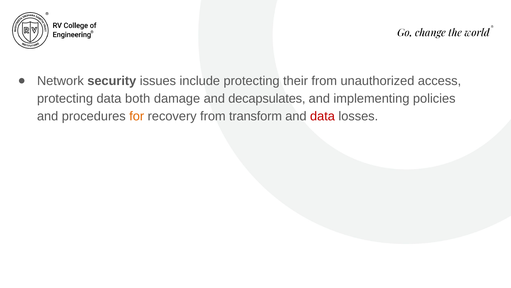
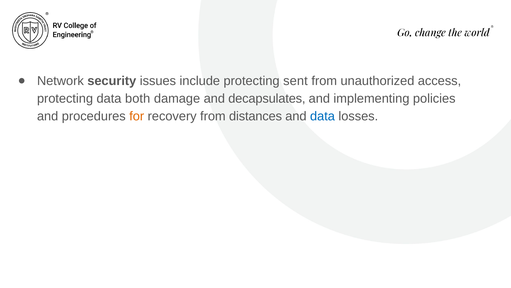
their: their -> sent (295, 81)
transform: transform -> distances (256, 116)
data colour: red -> blue (322, 116)
